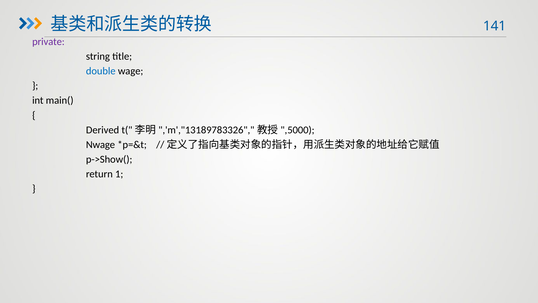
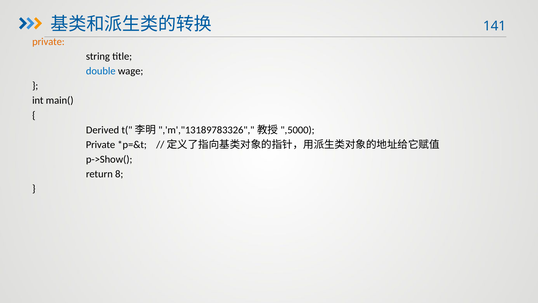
private colour: purple -> orange (48, 42)
Nwage: Nwage -> Private (101, 144)
1: 1 -> 8 (119, 174)
